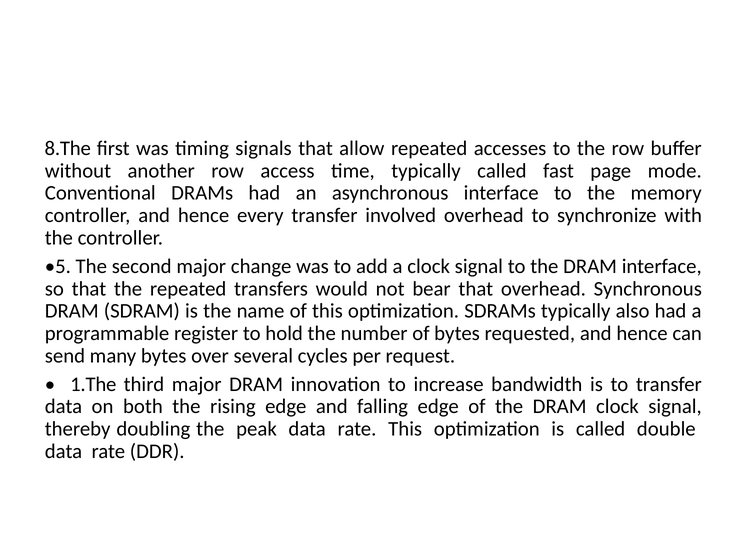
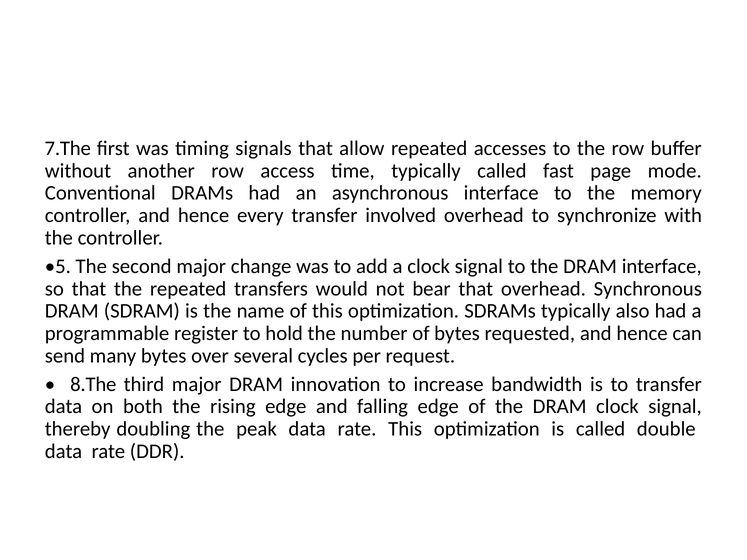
8.The: 8.The -> 7.The (68, 148)
1.The: 1.The -> 8.The (93, 384)
